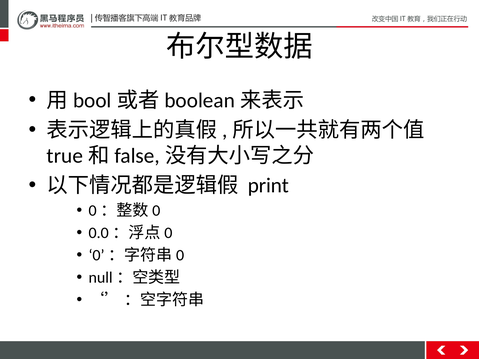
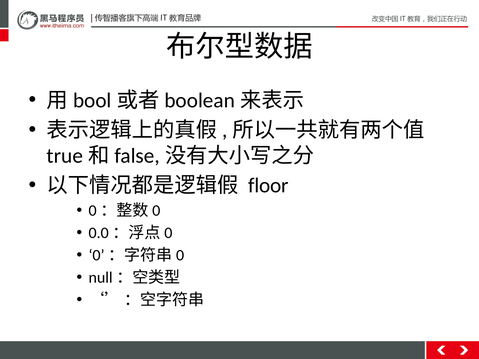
print: print -> floor (268, 186)
